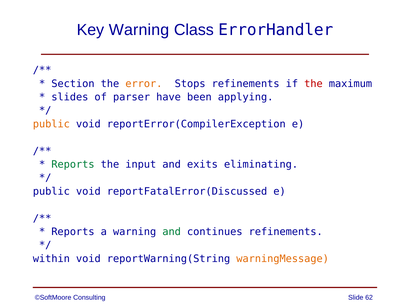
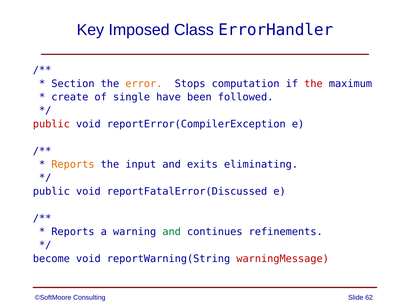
Key Warning: Warning -> Imposed (139, 30)
Stops refinements: refinements -> computation (246, 84)
slides: slides -> create (70, 97)
parser: parser -> single (132, 97)
applying: applying -> followed (246, 97)
public colour: orange -> red (51, 124)
Reports colour: green -> orange (73, 164)
within: within -> become (51, 258)
warningMessage colour: orange -> red (283, 258)
